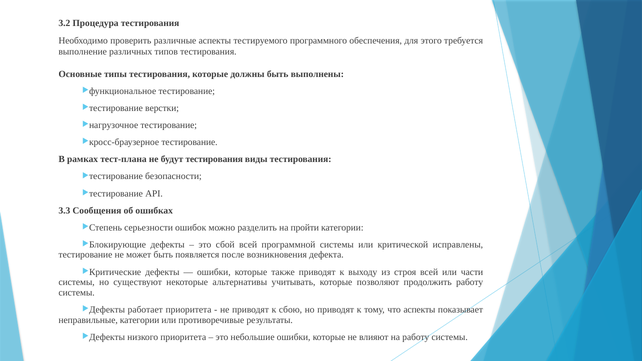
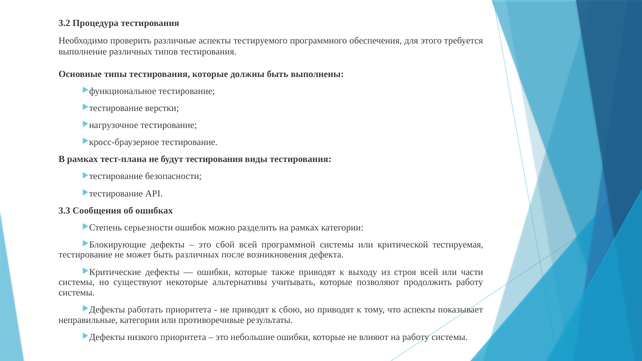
на пройти: пройти -> рамках (305, 228)
исправлены: исправлены -> тестируемая (458, 245)
быть появляется: появляется -> различных (197, 255)
работает: работает -> работать (145, 310)
